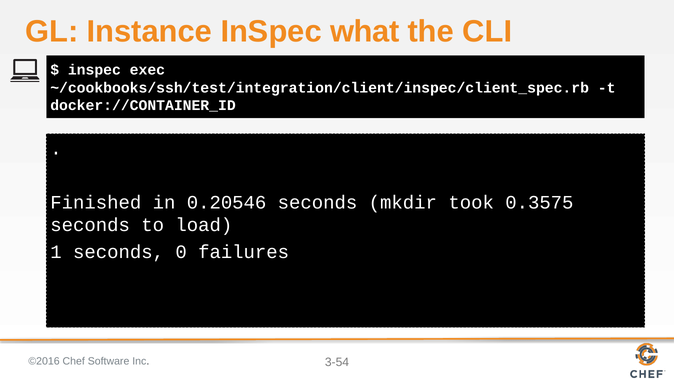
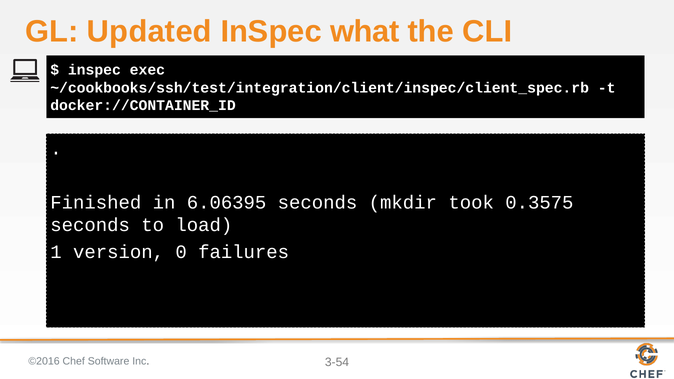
Instance: Instance -> Updated (149, 31)
0.20546: 0.20546 -> 6.06395 (227, 202)
1 seconds: seconds -> version (119, 252)
